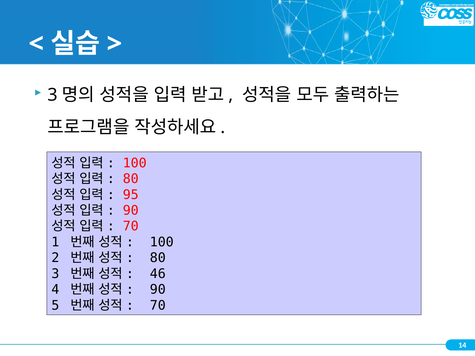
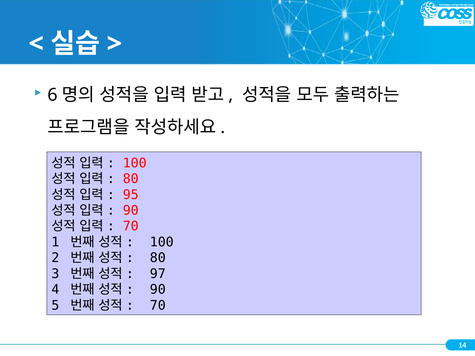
3: 3 -> 6 (53, 95)
46: 46 -> 97 (158, 274)
